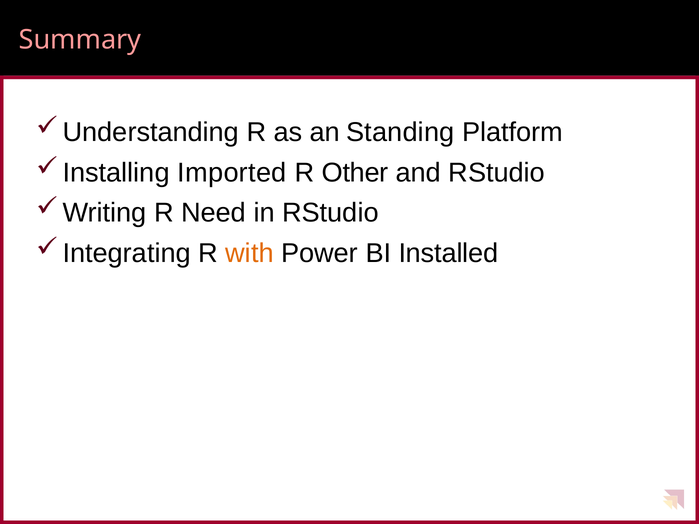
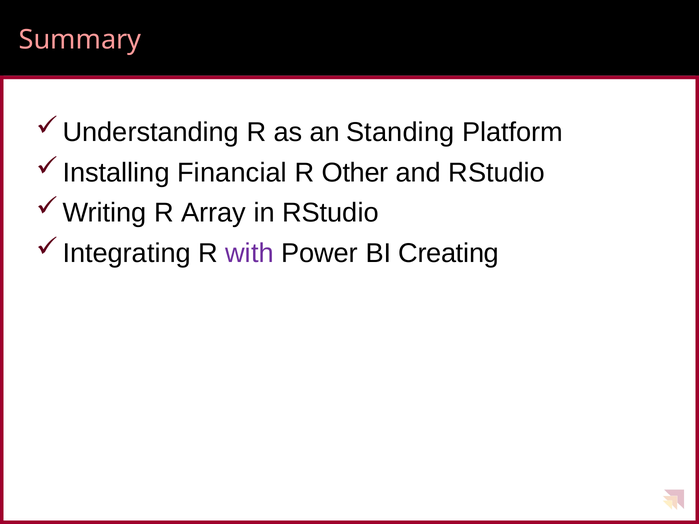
Imported: Imported -> Financial (232, 173)
Need: Need -> Array (214, 213)
with colour: orange -> purple (250, 253)
Installed: Installed -> Creating (449, 253)
